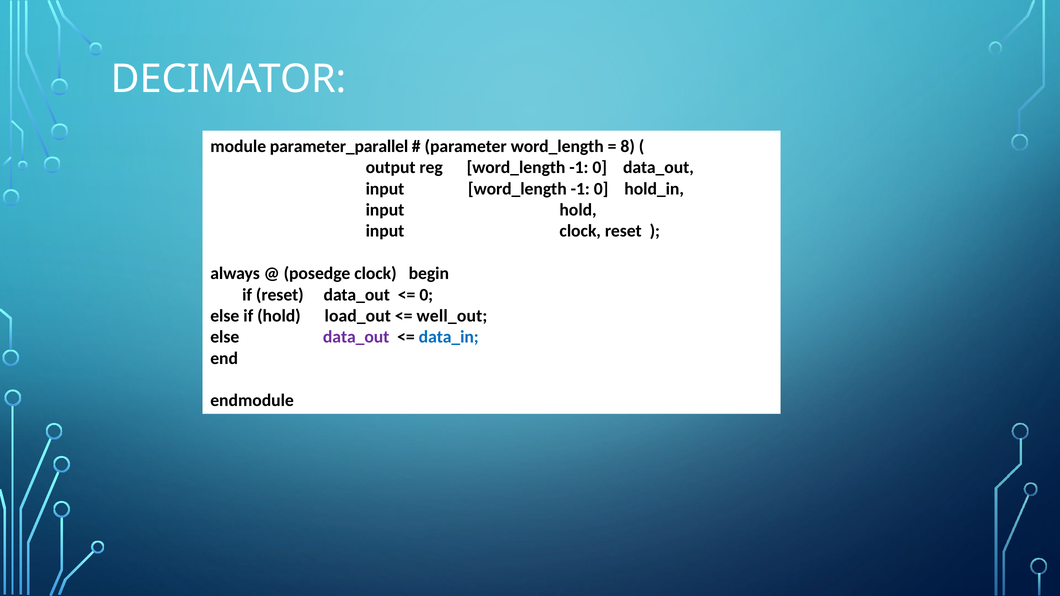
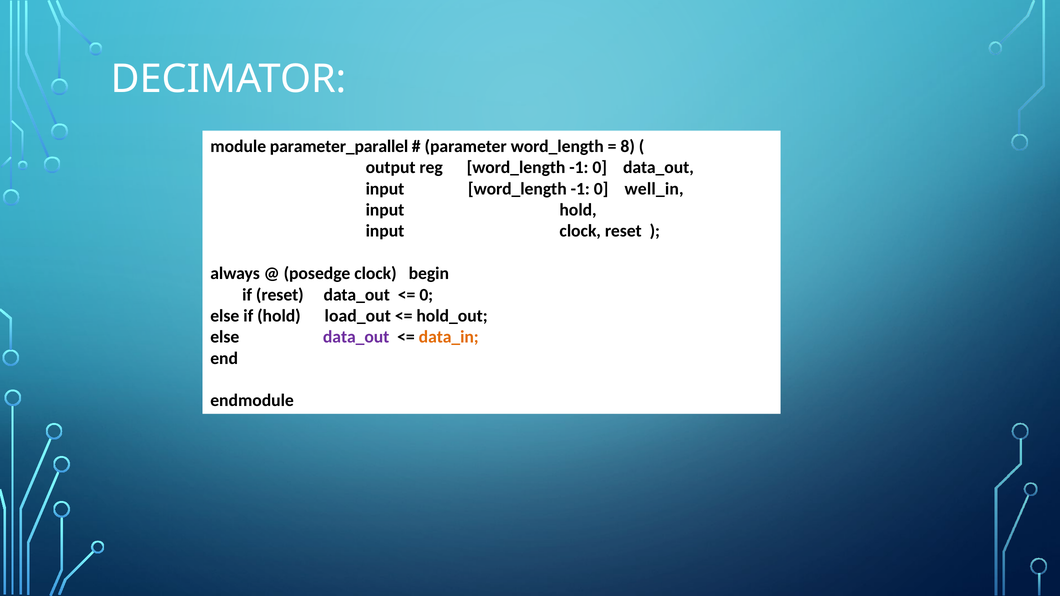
hold_in: hold_in -> well_in (654, 189)
well_out: well_out -> hold_out (452, 316)
data_in colour: blue -> orange (449, 337)
